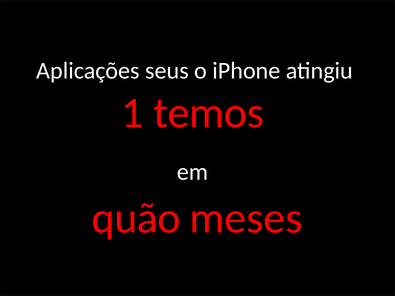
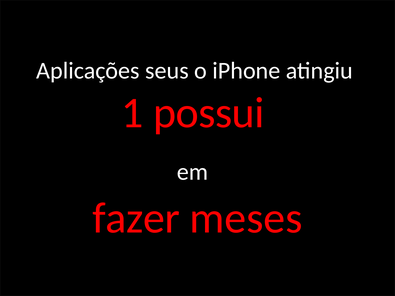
temos: temos -> possui (209, 113)
quão: quão -> fazer (136, 218)
